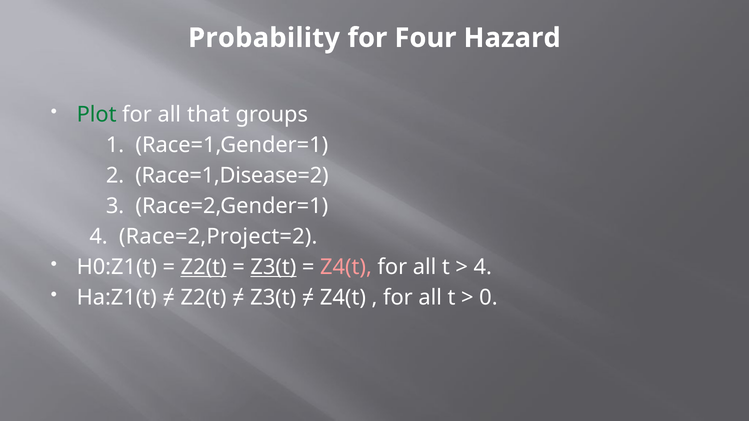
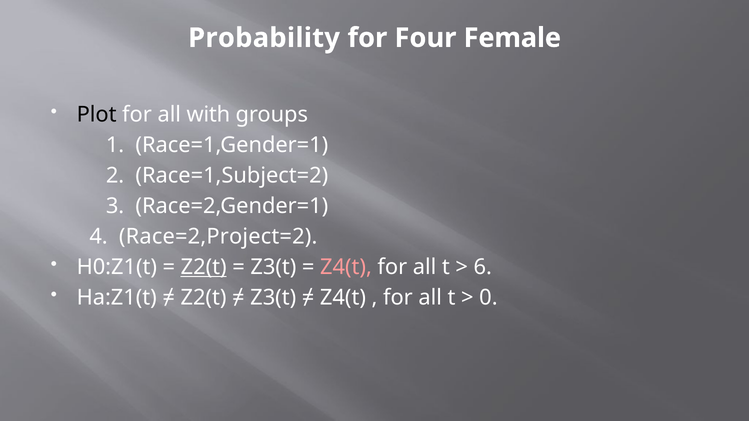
Hazard: Hazard -> Female (512, 38)
Plot colour: green -> black (97, 115)
that: that -> with (208, 115)
Race=1,Disease=2: Race=1,Disease=2 -> Race=1,Subject=2 (232, 176)
Z3(t underline: present -> none (273, 267)
4: 4 -> 6 (483, 267)
